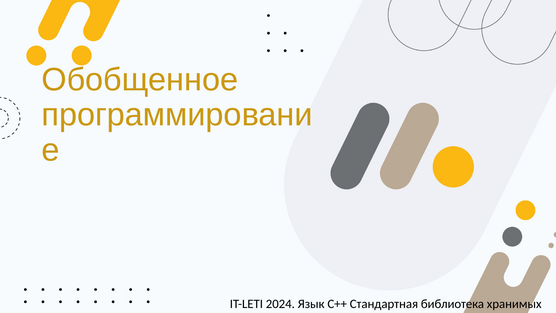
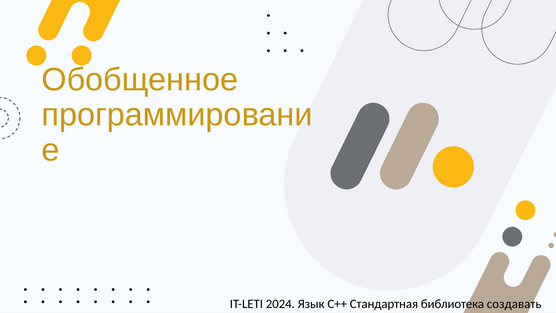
хранимых: хранимых -> создавать (514, 304)
